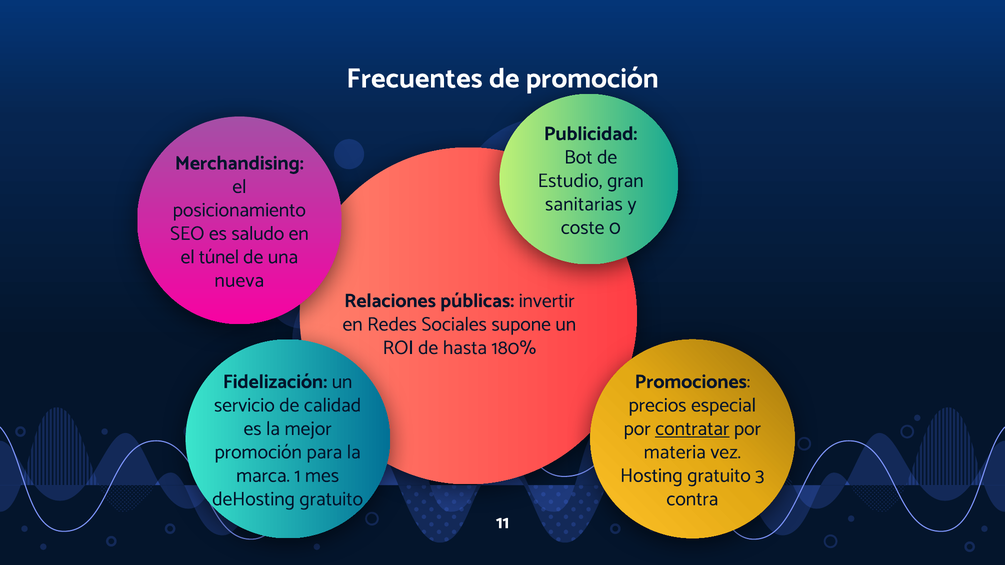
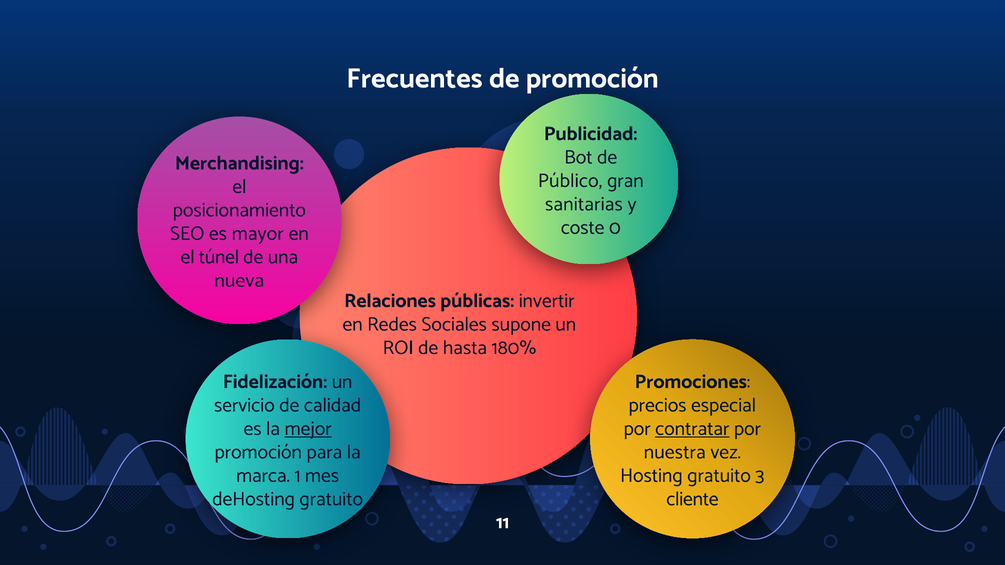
Estudio: Estudio -> Público (570, 181)
saludo: saludo -> mayor (258, 233)
mejor underline: none -> present (308, 429)
materia: materia -> nuestra (675, 452)
contra: contra -> cliente (692, 499)
